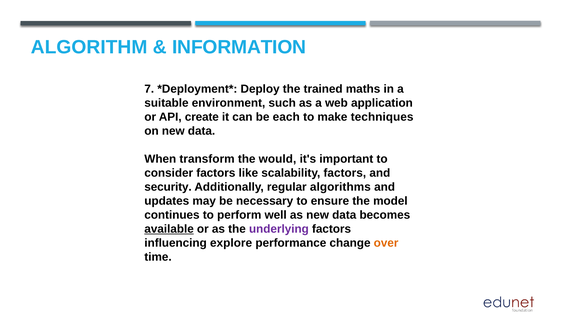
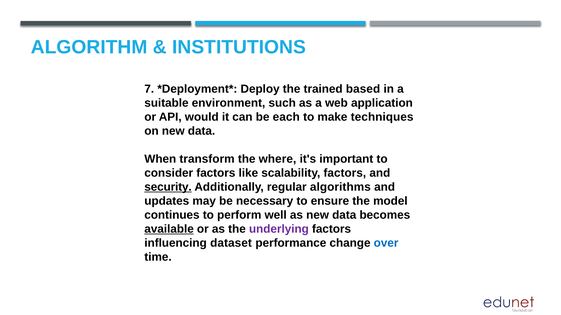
INFORMATION: INFORMATION -> INSTITUTIONS (239, 47)
maths: maths -> based (363, 89)
create: create -> would (202, 117)
would: would -> where (278, 159)
security underline: none -> present (168, 187)
explore: explore -> dataset (231, 243)
over colour: orange -> blue (386, 243)
